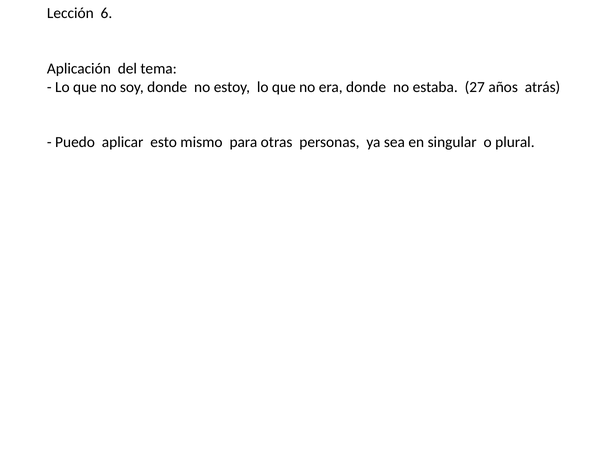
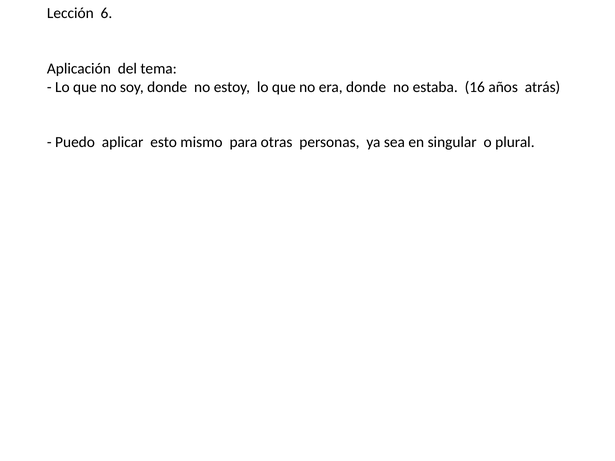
27: 27 -> 16 (475, 87)
